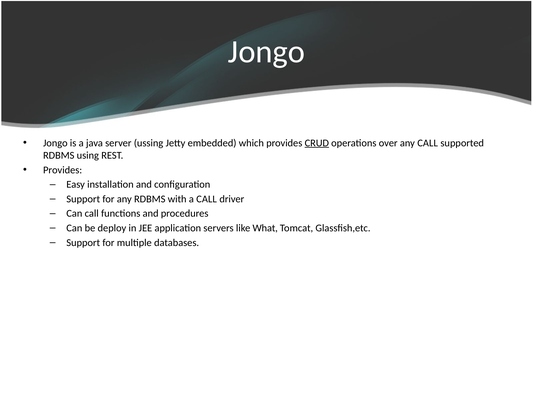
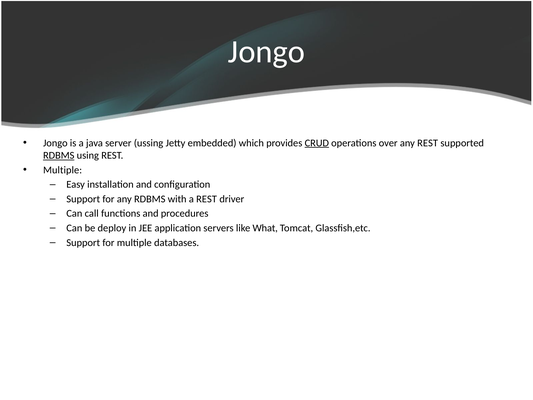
any CALL: CALL -> REST (428, 143)
RDBMS underline: none -> present (59, 155)
Provides: Provides -> Multiple (63, 170)
a CALL: CALL -> REST (207, 199)
